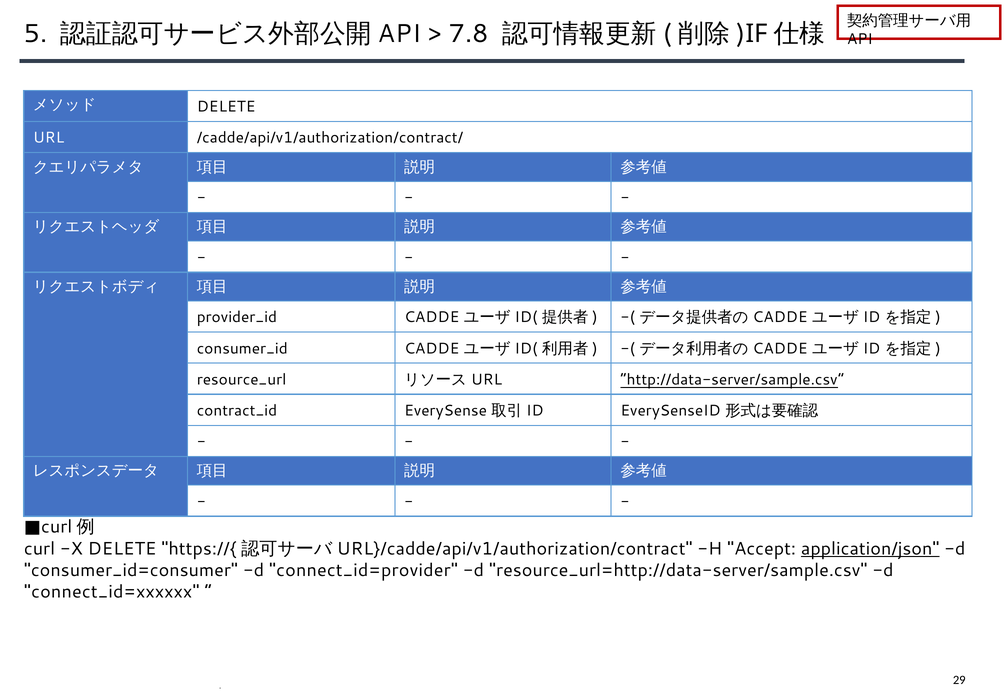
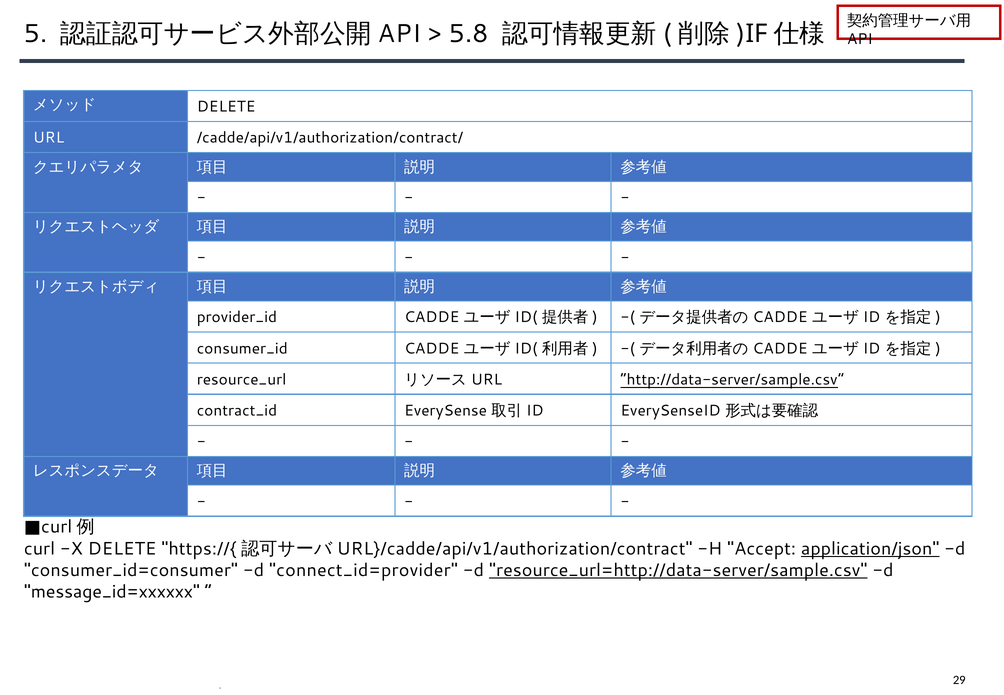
7.8: 7.8 -> 5.8 (469, 34)
resource_url=http://data-server/sample.csv underline: none -> present (678, 570)
connect_id=xxxxxx: connect_id=xxxxxx -> message_id=xxxxxx (112, 592)
